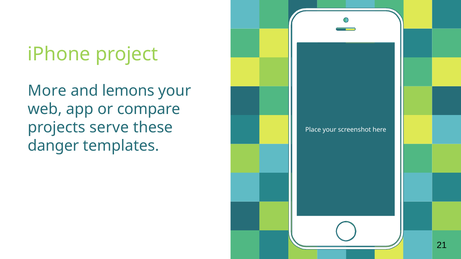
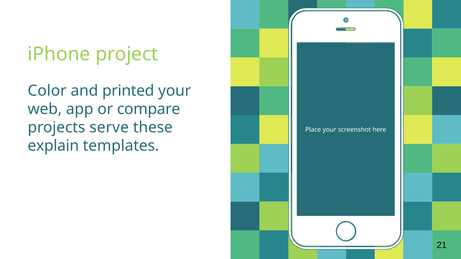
More: More -> Color (47, 91)
lemons: lemons -> printed (128, 91)
danger: danger -> explain (53, 146)
